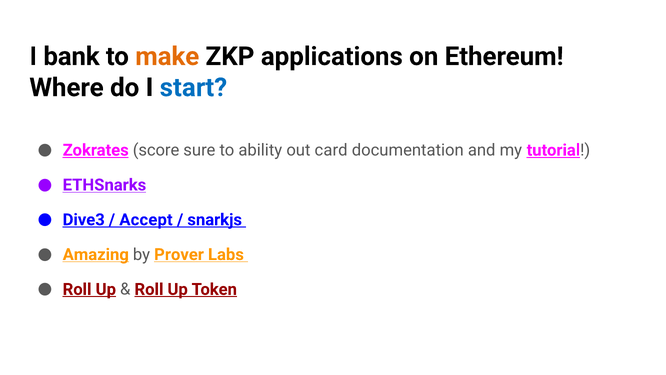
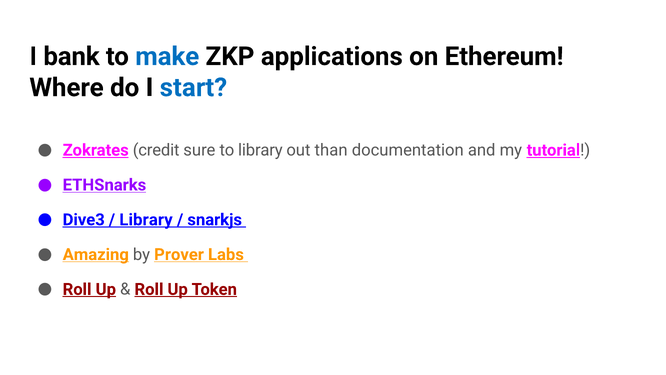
make colour: orange -> blue (167, 56)
score: score -> credit (156, 150)
to ability: ability -> library (260, 150)
card: card -> than (331, 150)
Accept: Accept -> Library (146, 220)
